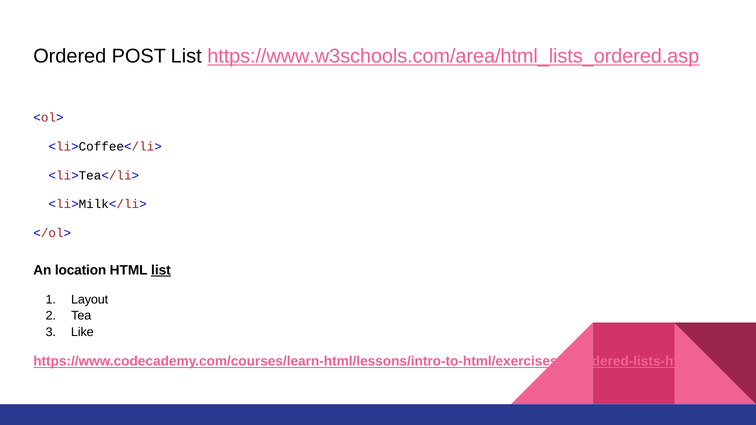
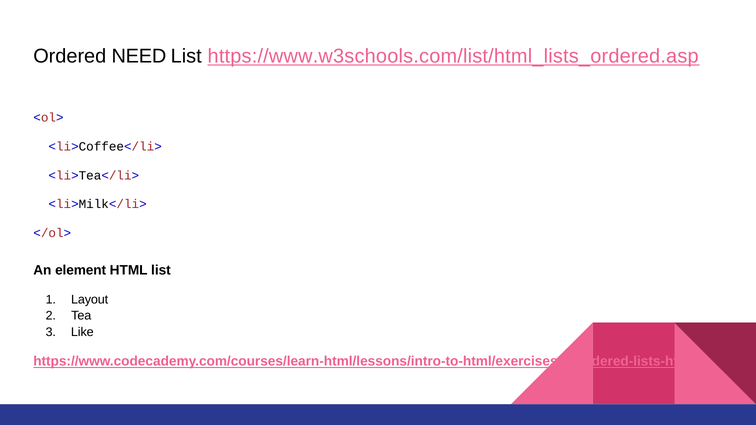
POST: POST -> NEED (139, 56)
https://www.w3schools.com/area/html_lists_ordered.asp: https://www.w3schools.com/area/html_lists_ordered.asp -> https://www.w3schools.com/list/html_lists_ordered.asp (453, 56)
location: location -> element (81, 270)
list underline: present -> none (161, 270)
